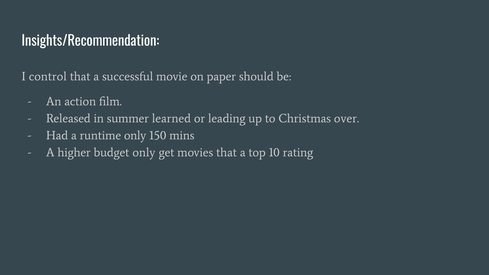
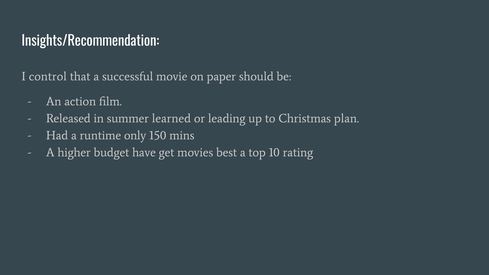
over: over -> plan (347, 119)
budget only: only -> have (144, 153)
movies that: that -> best (227, 153)
